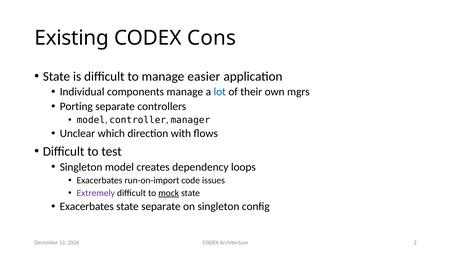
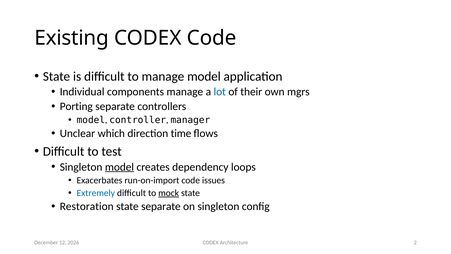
CODEX Cons: Cons -> Code (212, 38)
manage easier: easier -> model (204, 76)
with: with -> time (181, 133)
model underline: none -> present (119, 167)
Extremely colour: purple -> blue (96, 193)
Exacerbates: Exacerbates -> Restoration (87, 206)
